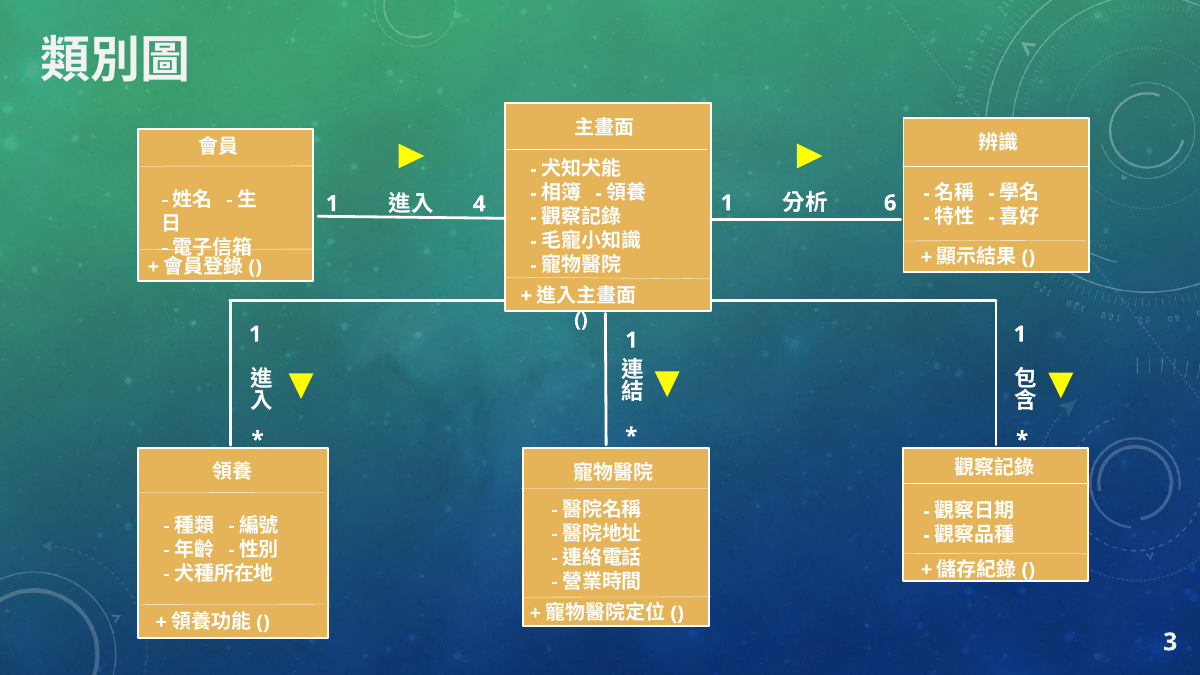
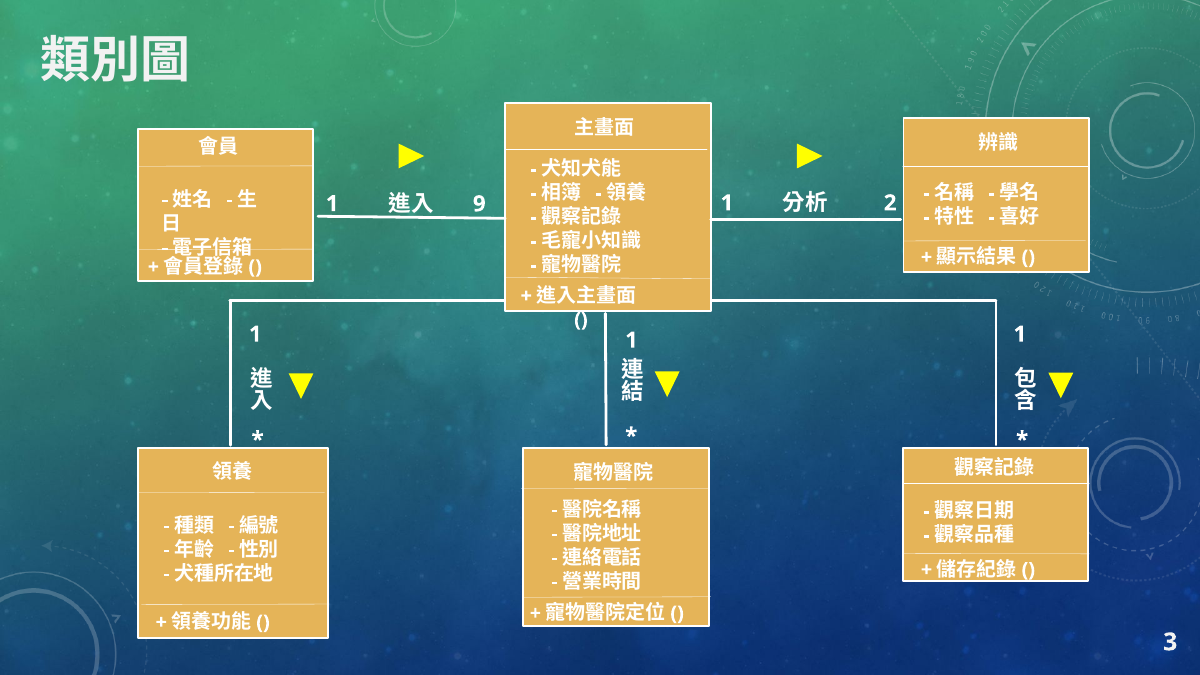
6: 6 -> 2 (890, 203)
4: 4 -> 9 (479, 204)
